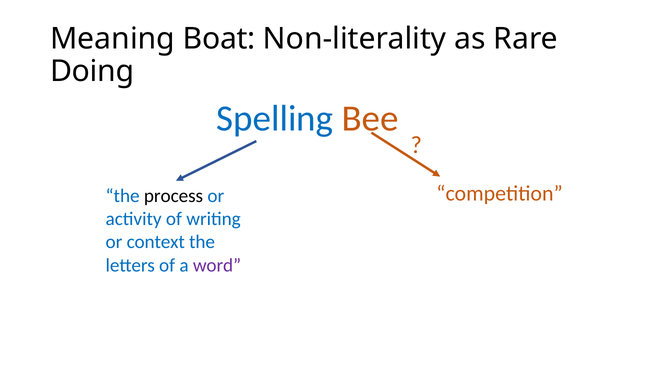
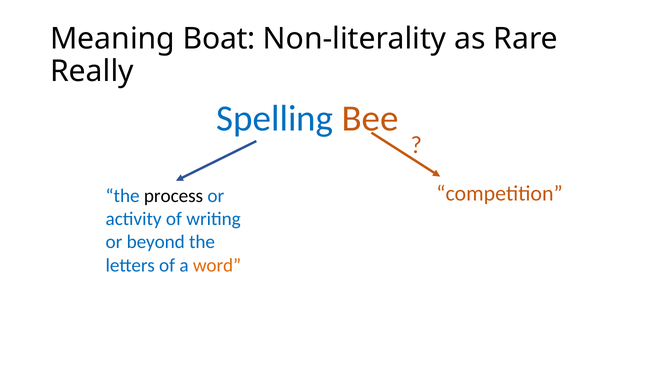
Doing: Doing -> Really (92, 72)
context: context -> beyond (156, 242)
word colour: purple -> orange (217, 265)
